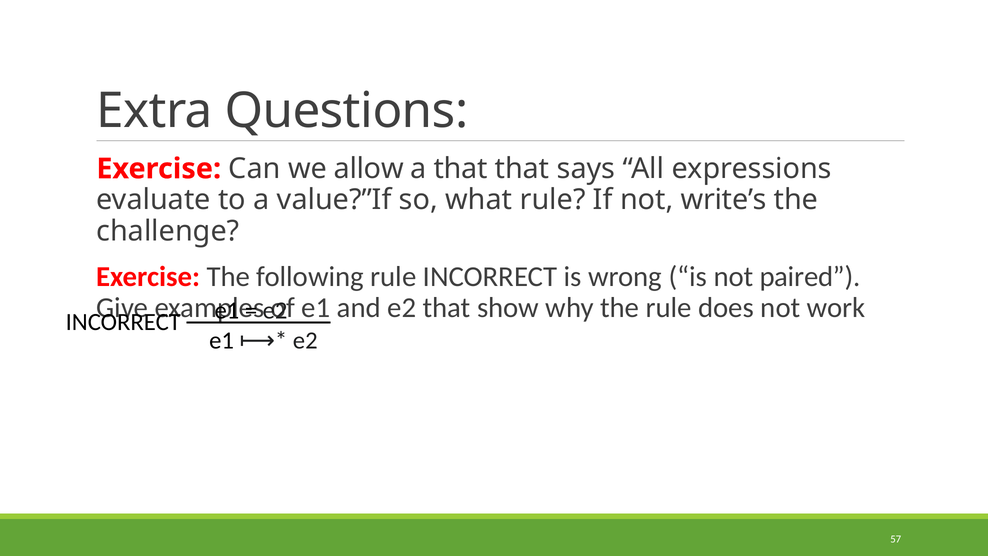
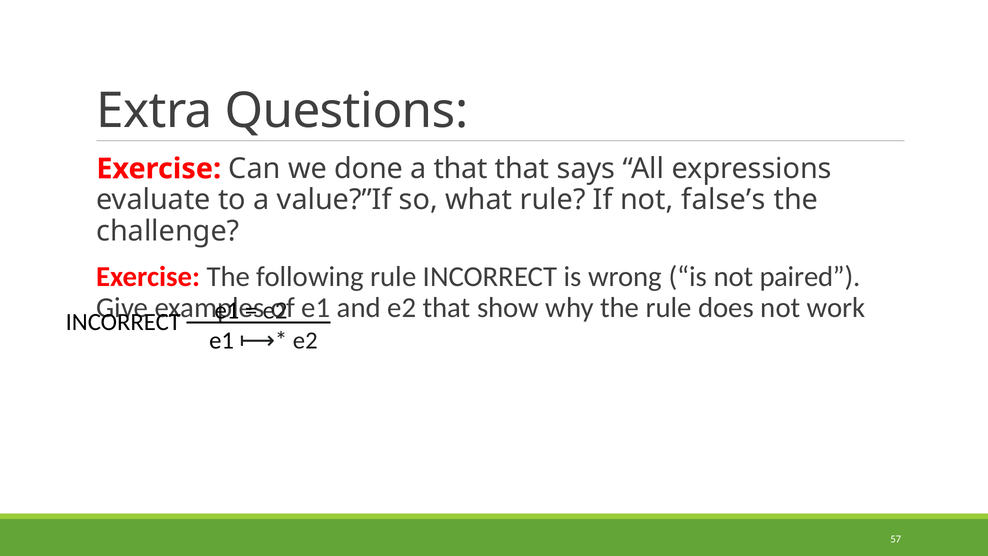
allow: allow -> done (369, 169)
write’s: write’s -> false’s (723, 200)
